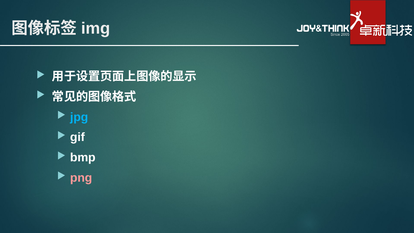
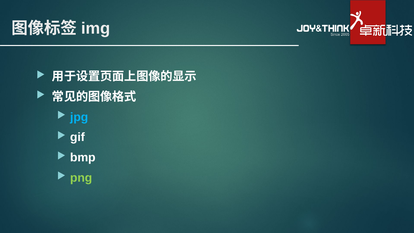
png colour: pink -> light green (81, 178)
